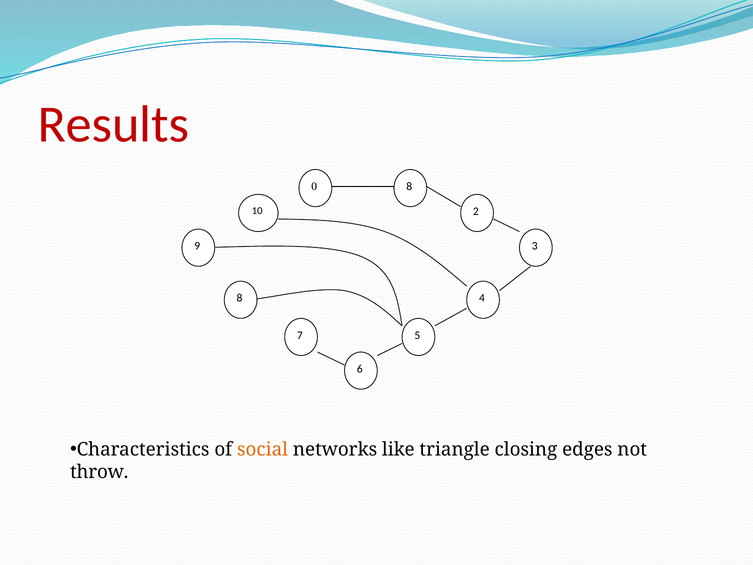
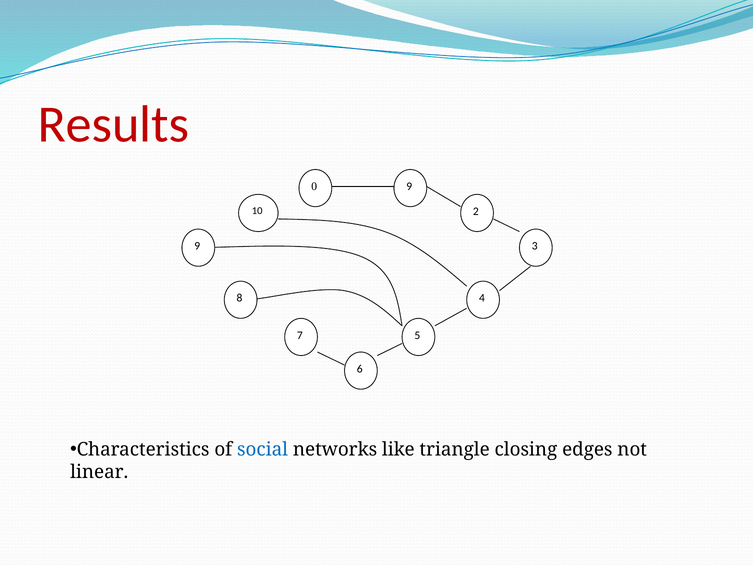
0 8: 8 -> 9 (409, 186)
social colour: orange -> blue (263, 449)
throw: throw -> linear (99, 472)
